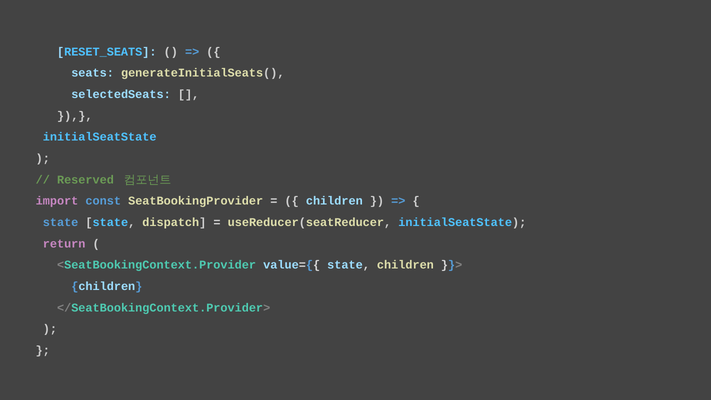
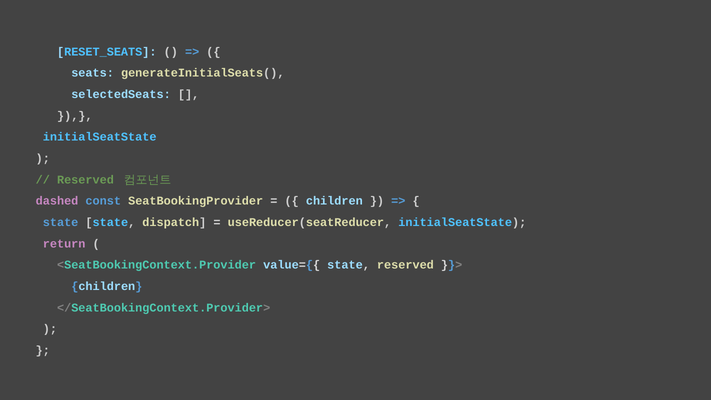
import: import -> dashed (57, 201)
state children: children -> reserved (405, 265)
